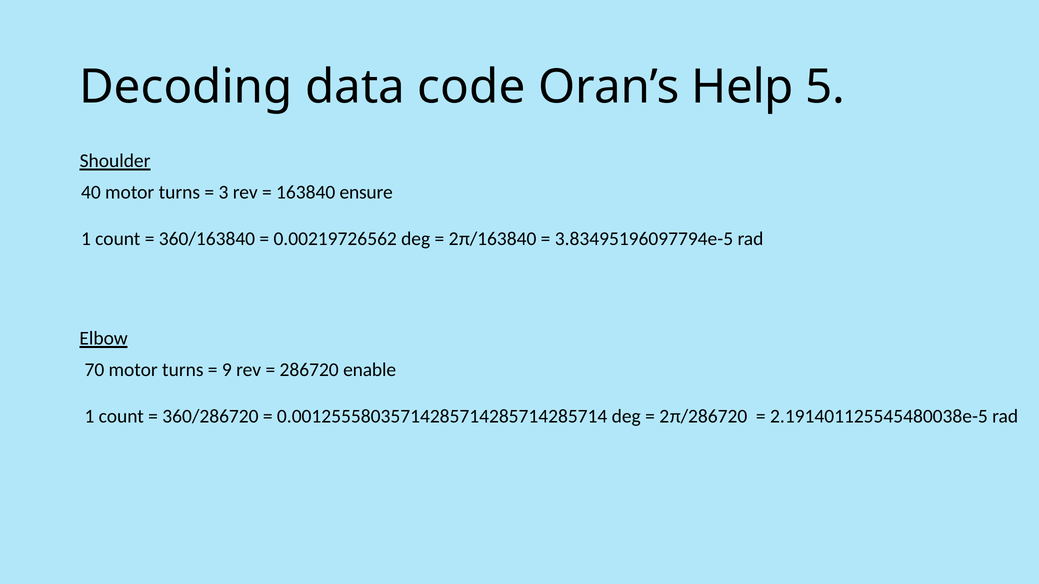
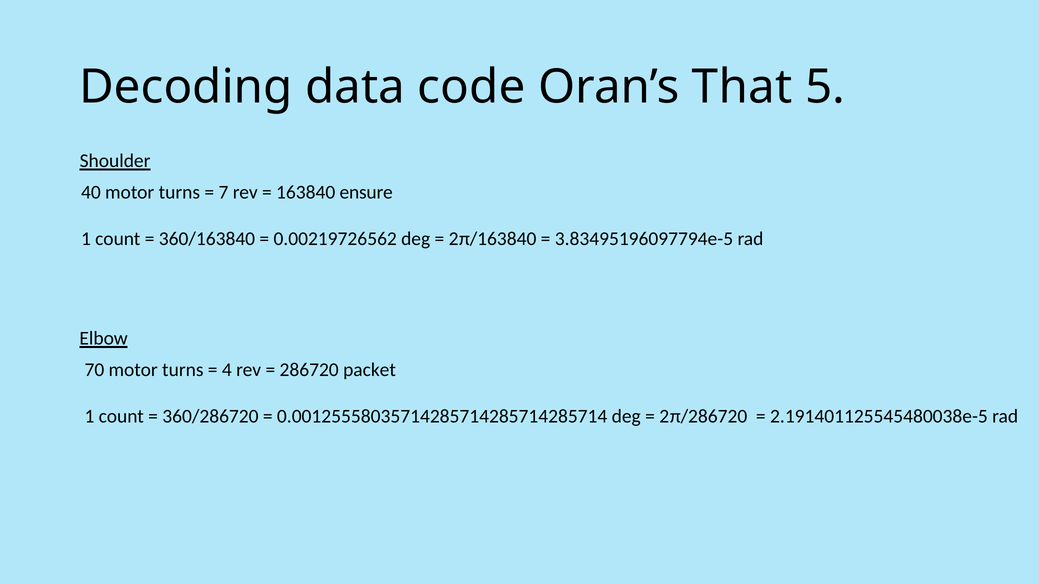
Help: Help -> That (742, 87)
3: 3 -> 7 (223, 192)
9: 9 -> 4 (227, 370)
enable: enable -> packet (370, 370)
